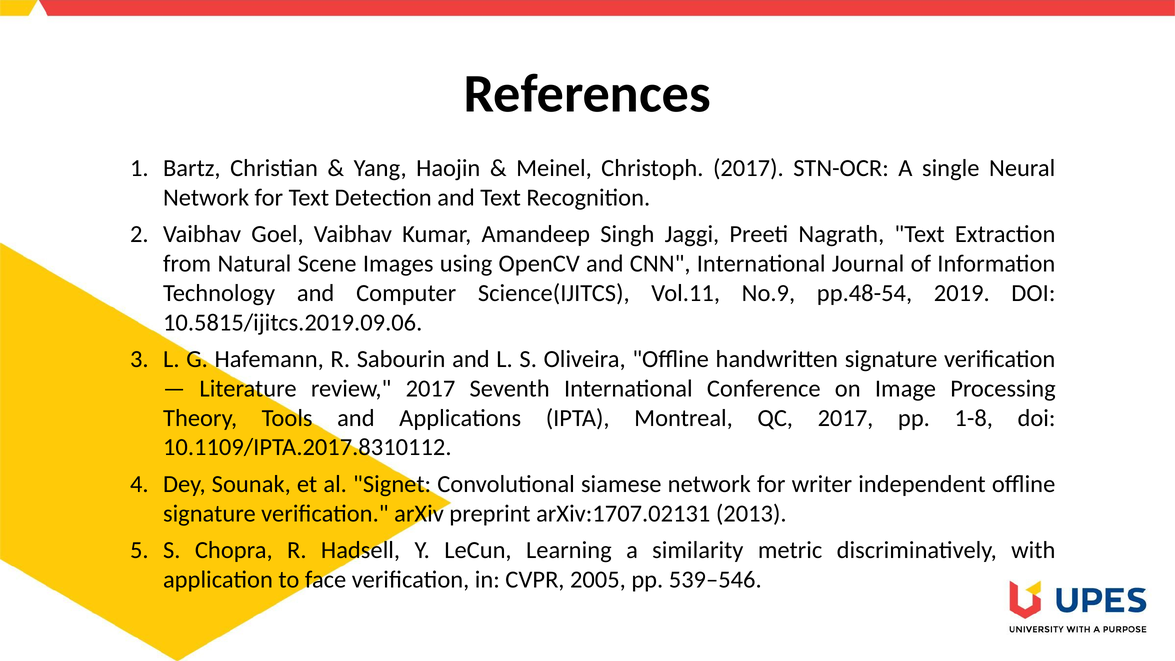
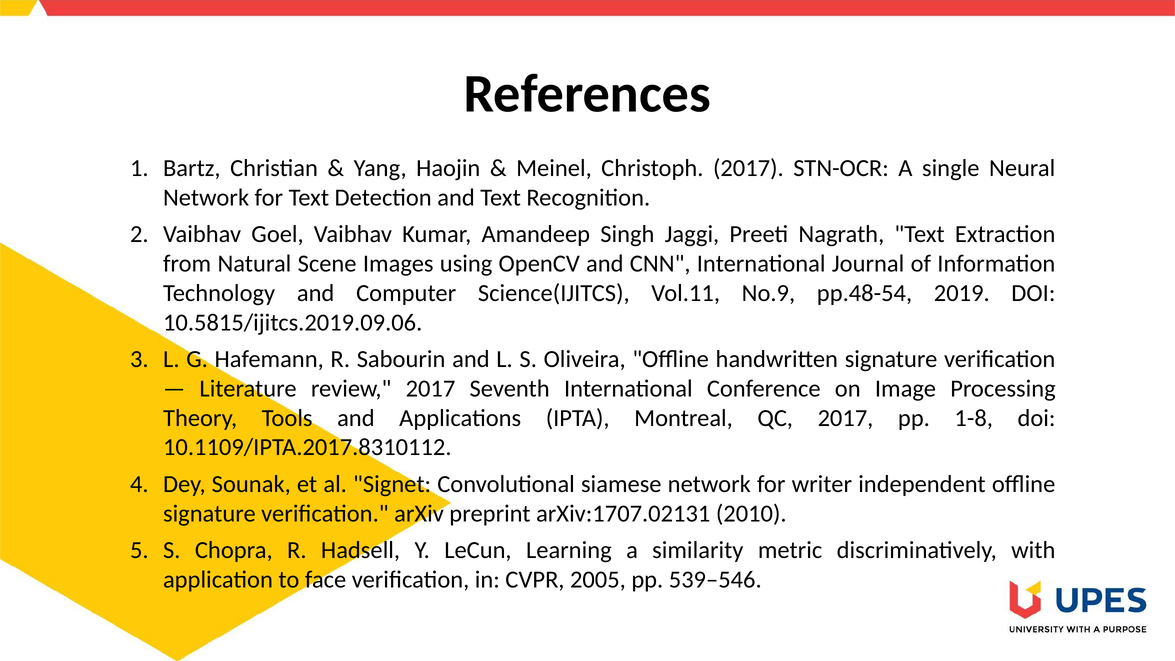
2013: 2013 -> 2010 (751, 513)
